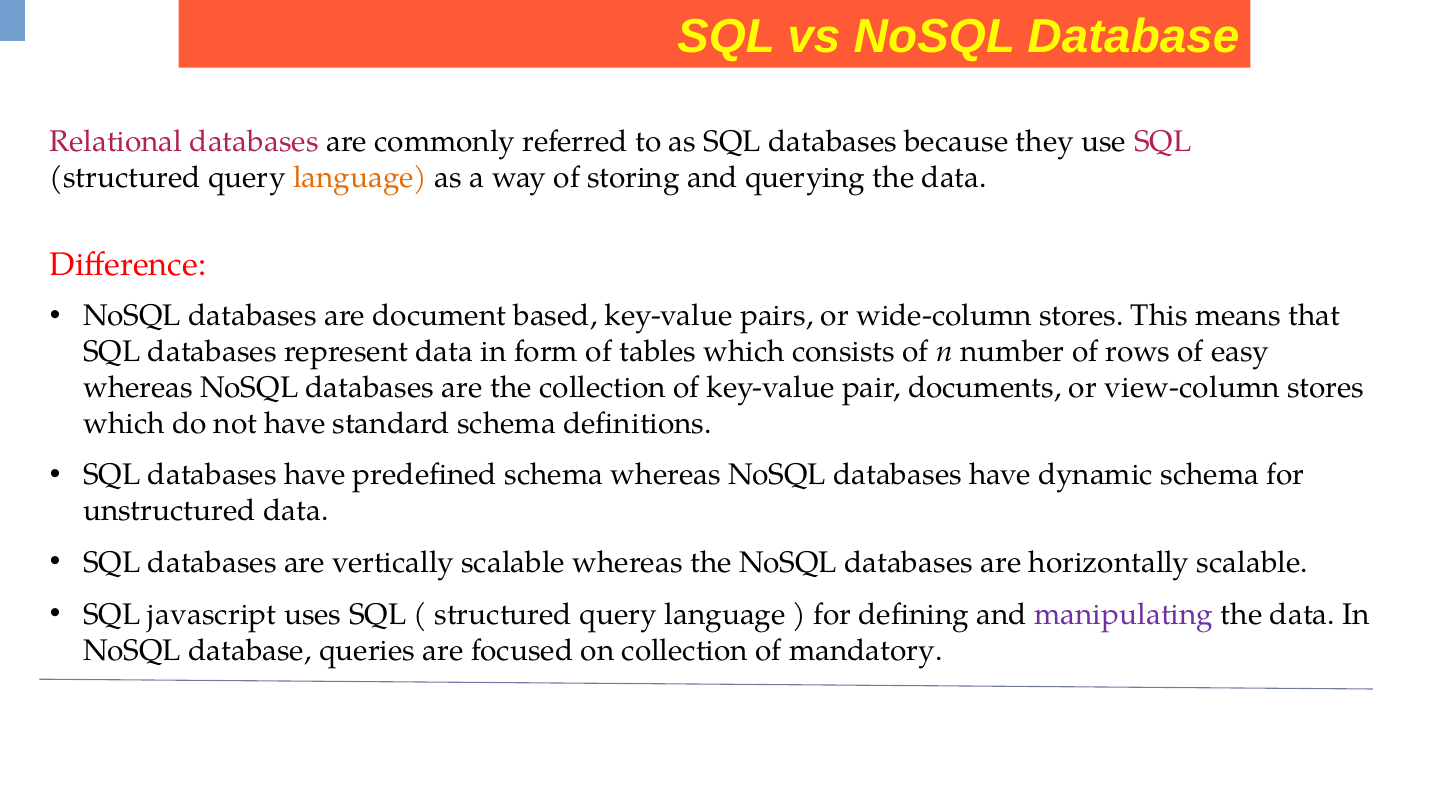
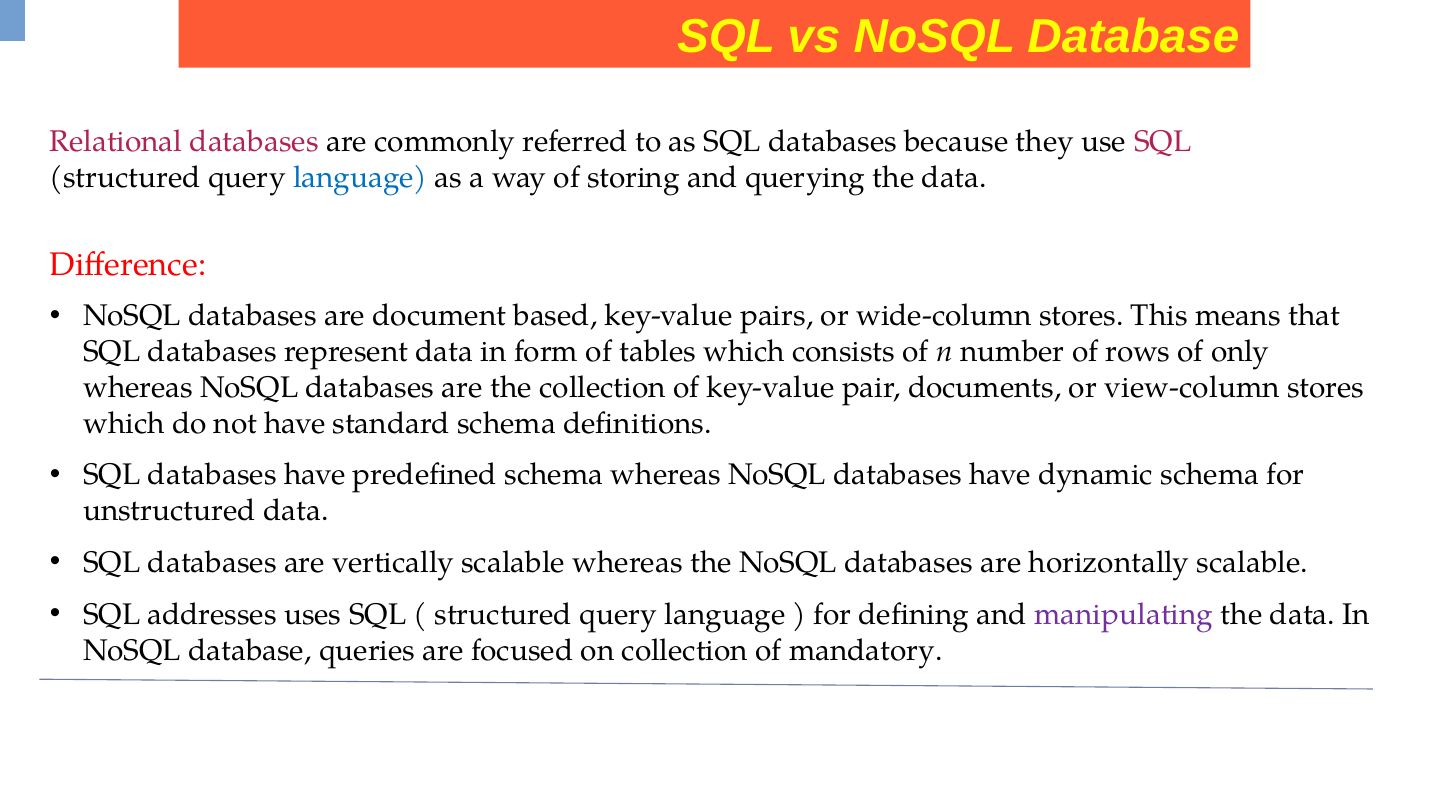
language colour: orange -> blue (360, 177)
easy: easy -> only (1240, 352)
javascript: javascript -> addresses (212, 614)
